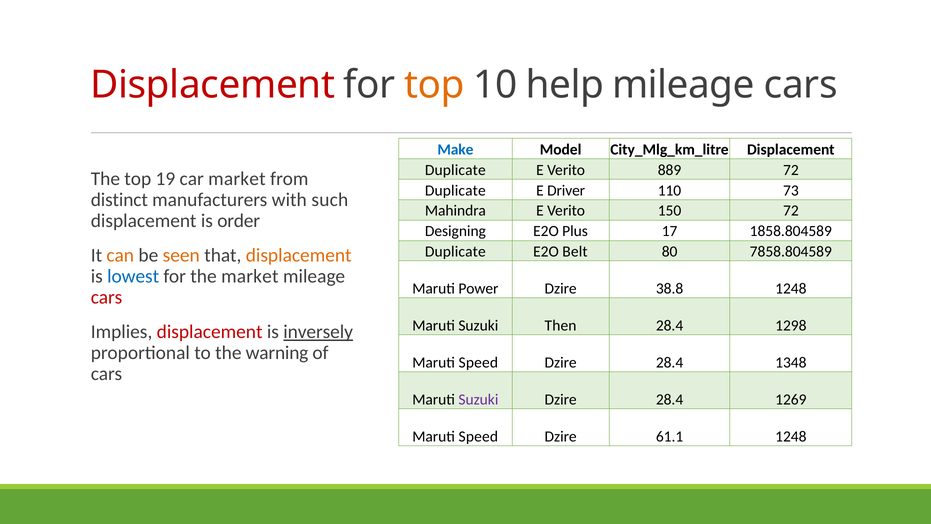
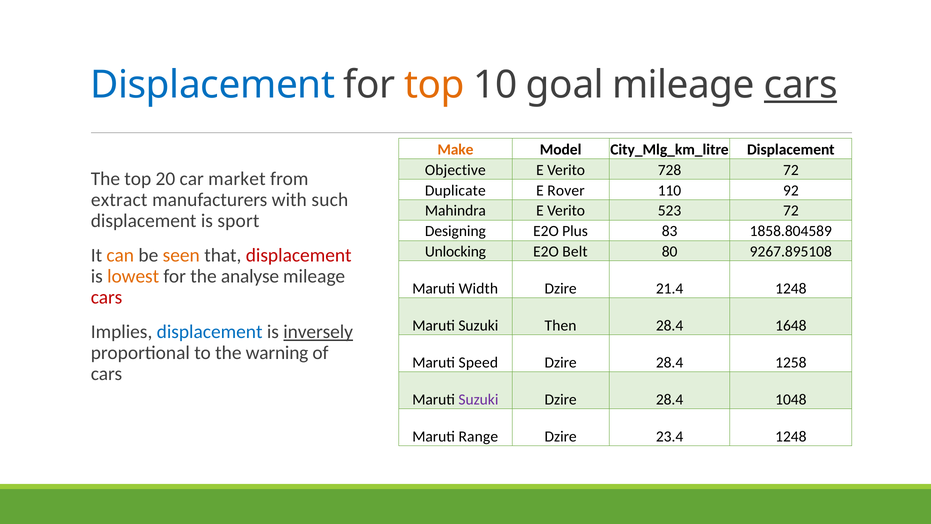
Displacement colour: red -> blue (213, 85)
help: help -> goal (565, 85)
cars underline: none -> present (801, 85)
Make colour: blue -> orange (455, 149)
Duplicate: Duplicate -> Objective (455, 170)
889: 889 -> 728 (670, 170)
19: 19 -> 20 (165, 179)
Driver: Driver -> Rover (566, 190)
73: 73 -> 92 (791, 190)
distinct: distinct -> extract (119, 200)
150: 150 -> 523 (670, 211)
order: order -> sport (238, 221)
17: 17 -> 83 (670, 231)
Duplicate: Duplicate -> Unlocking (455, 251)
7858.804589: 7858.804589 -> 9267.895108 (791, 251)
displacement colour: orange -> red (299, 255)
lowest colour: blue -> orange (133, 276)
the market: market -> analyse (250, 276)
Power: Power -> Width (478, 288)
38.8: 38.8 -> 21.4 (670, 288)
1298: 1298 -> 1648 (791, 325)
displacement colour: red -> blue (210, 332)
1348: 1348 -> 1258 (791, 362)
1269: 1269 -> 1048 (791, 399)
Speed: Speed -> Range (478, 436)
61.1: 61.1 -> 23.4 (670, 436)
